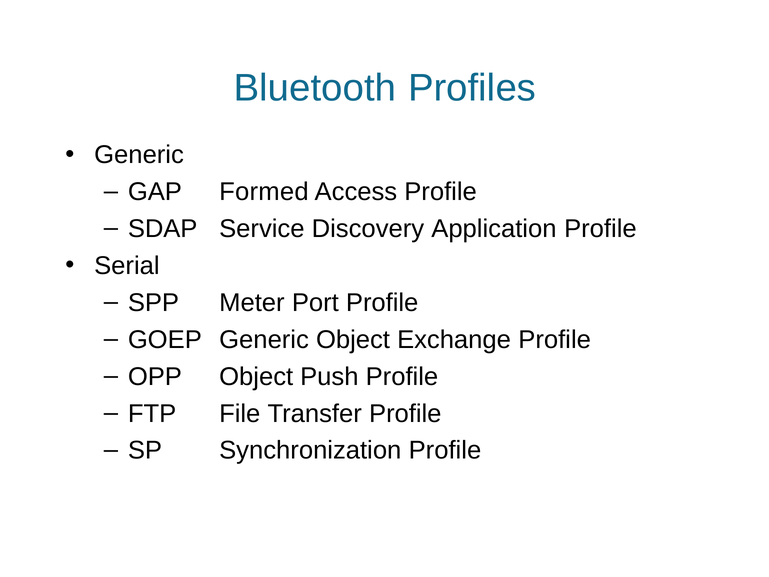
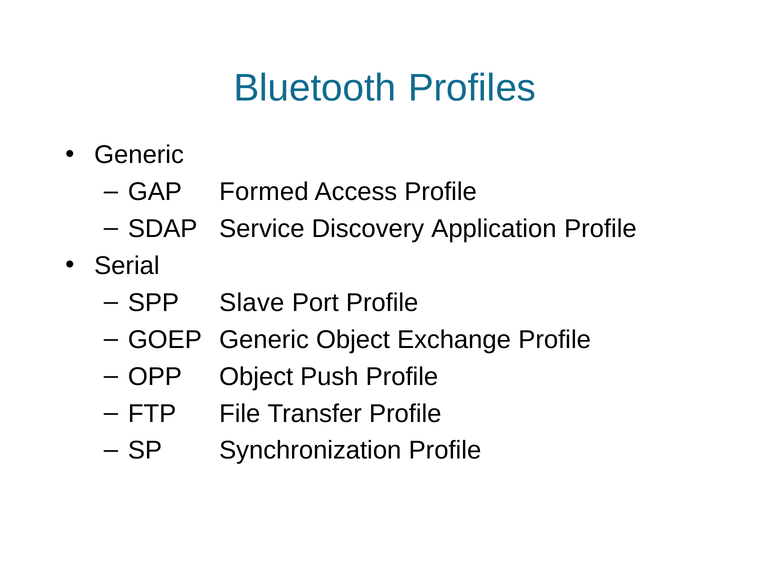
Meter: Meter -> Slave (252, 303)
